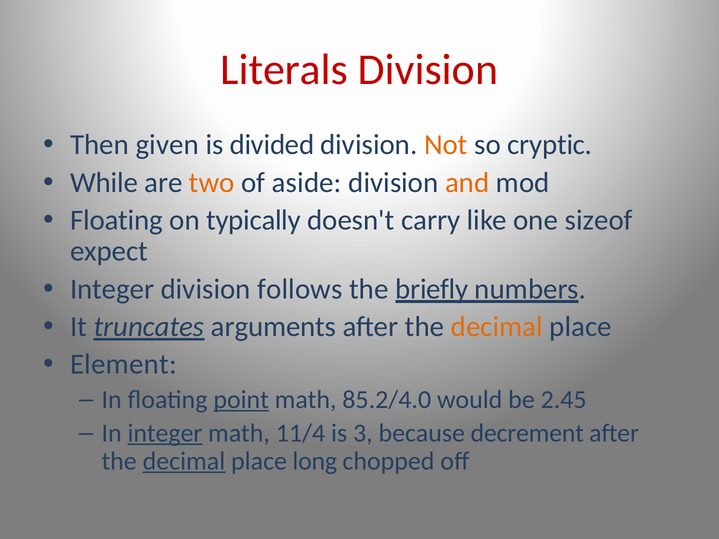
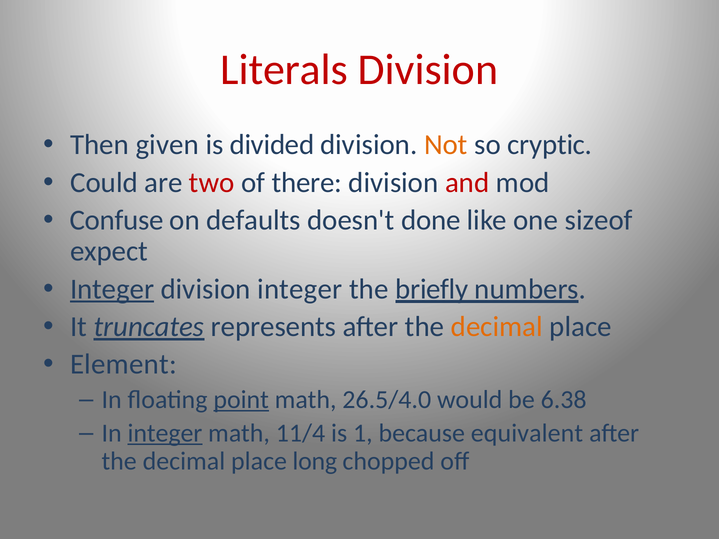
While: While -> Could (104, 183)
two colour: orange -> red (212, 183)
aside: aside -> there (307, 183)
and colour: orange -> red (467, 183)
Floating: Floating -> Confuse (117, 220)
typically: typically -> defaults (253, 220)
carry: carry -> done (431, 220)
Integer underline: none -> present (112, 289)
division follows: follows -> integer (300, 289)
arguments: arguments -> represents (274, 327)
85.2/4.0: 85.2/4.0 -> 26.5/4.0 (387, 400)
2.45: 2.45 -> 6.38 (564, 400)
3: 3 -> 1 (363, 433)
decrement: decrement -> equivalent (527, 433)
decimal underline: present -> none (184, 461)
